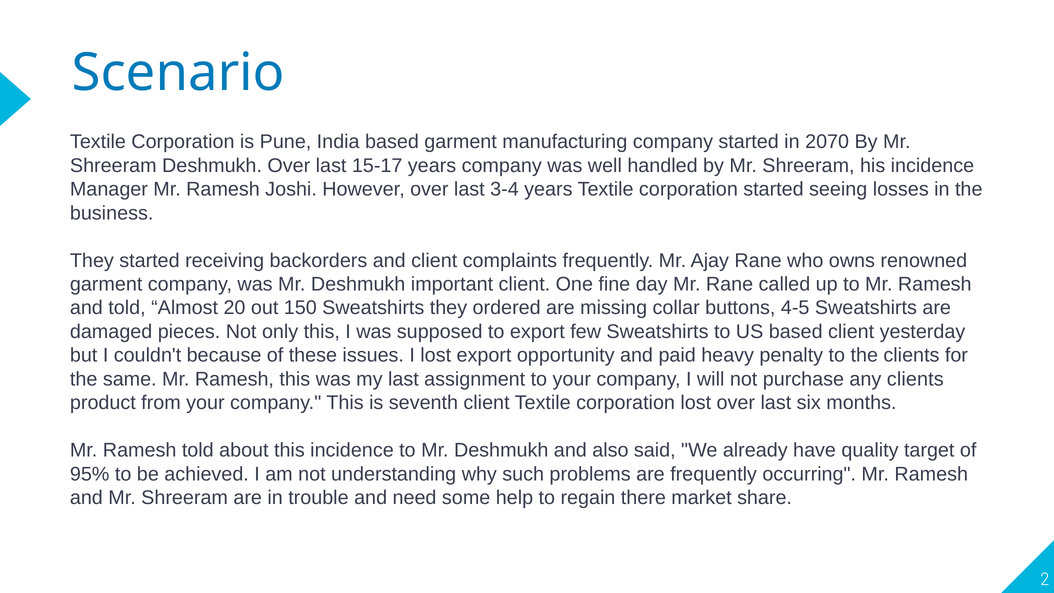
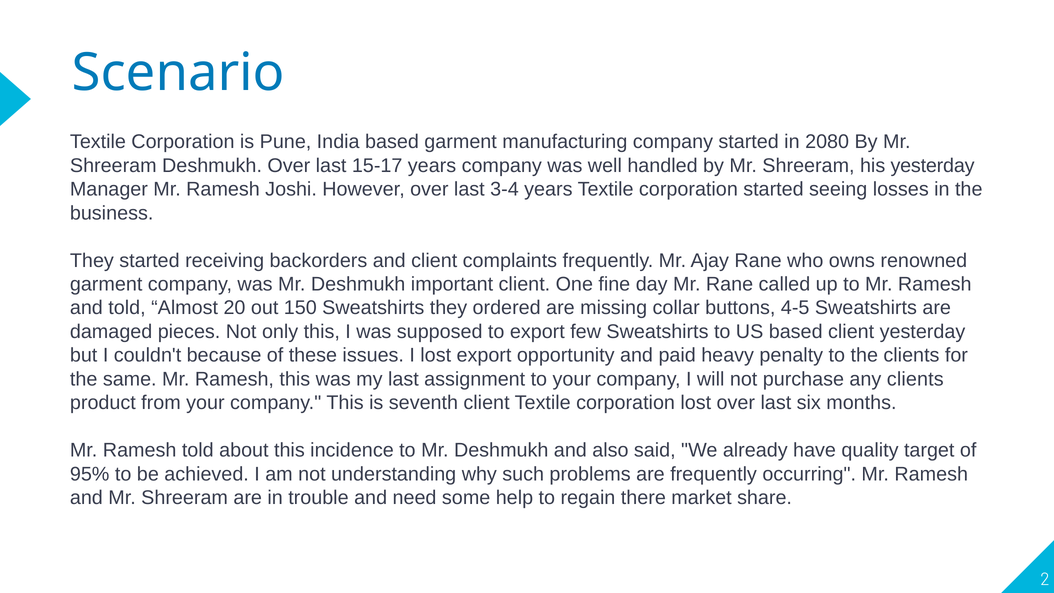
2070: 2070 -> 2080 (827, 142)
his incidence: incidence -> yesterday (933, 166)
